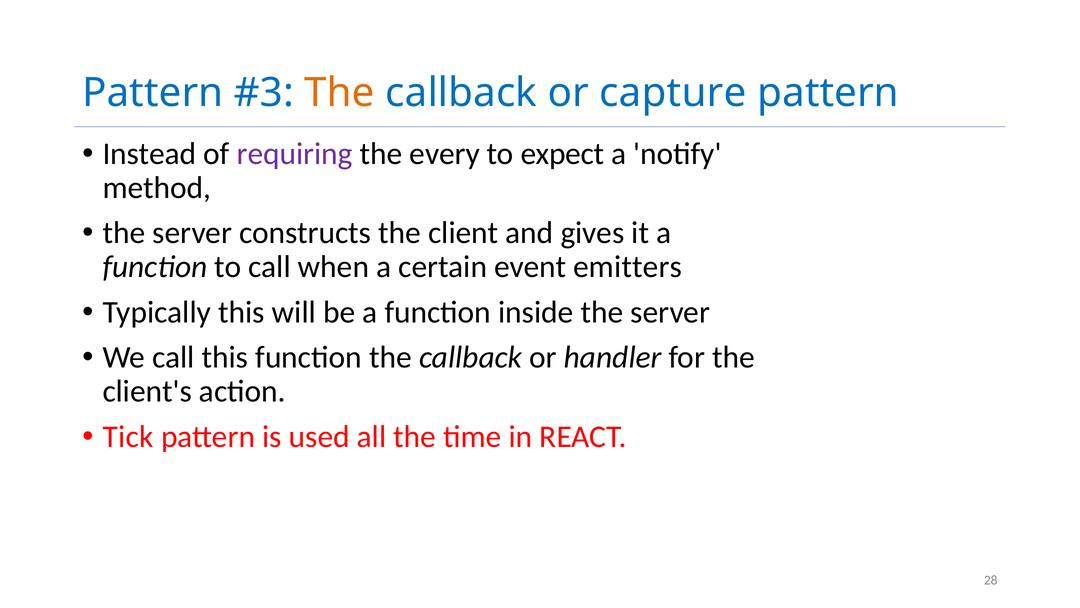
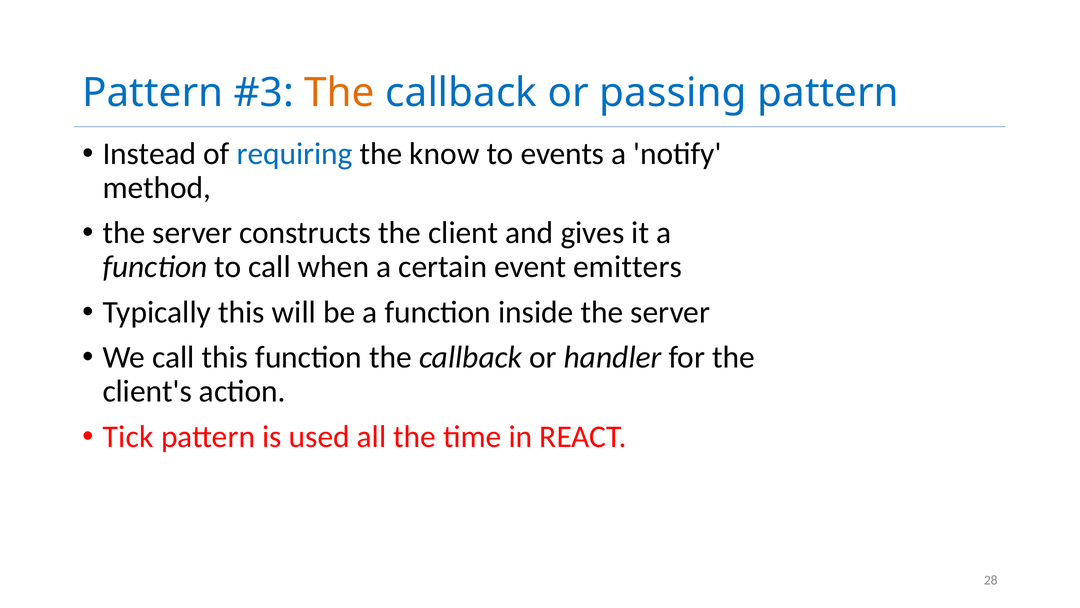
capture: capture -> passing (673, 93)
requiring colour: purple -> blue (295, 154)
every: every -> know (445, 154)
expect: expect -> events (562, 154)
